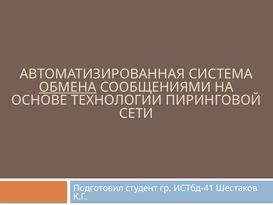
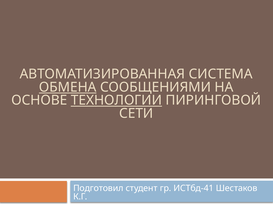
ТЕХНОЛОГИИ underline: none -> present (116, 100)
